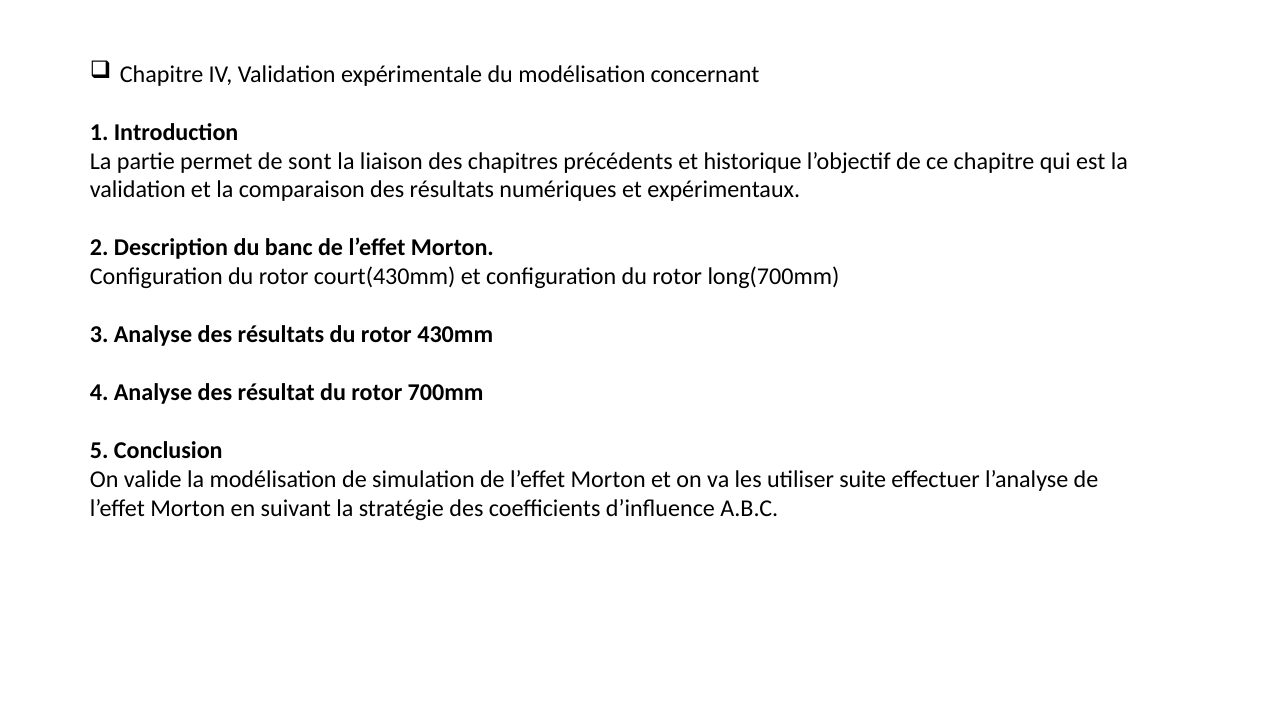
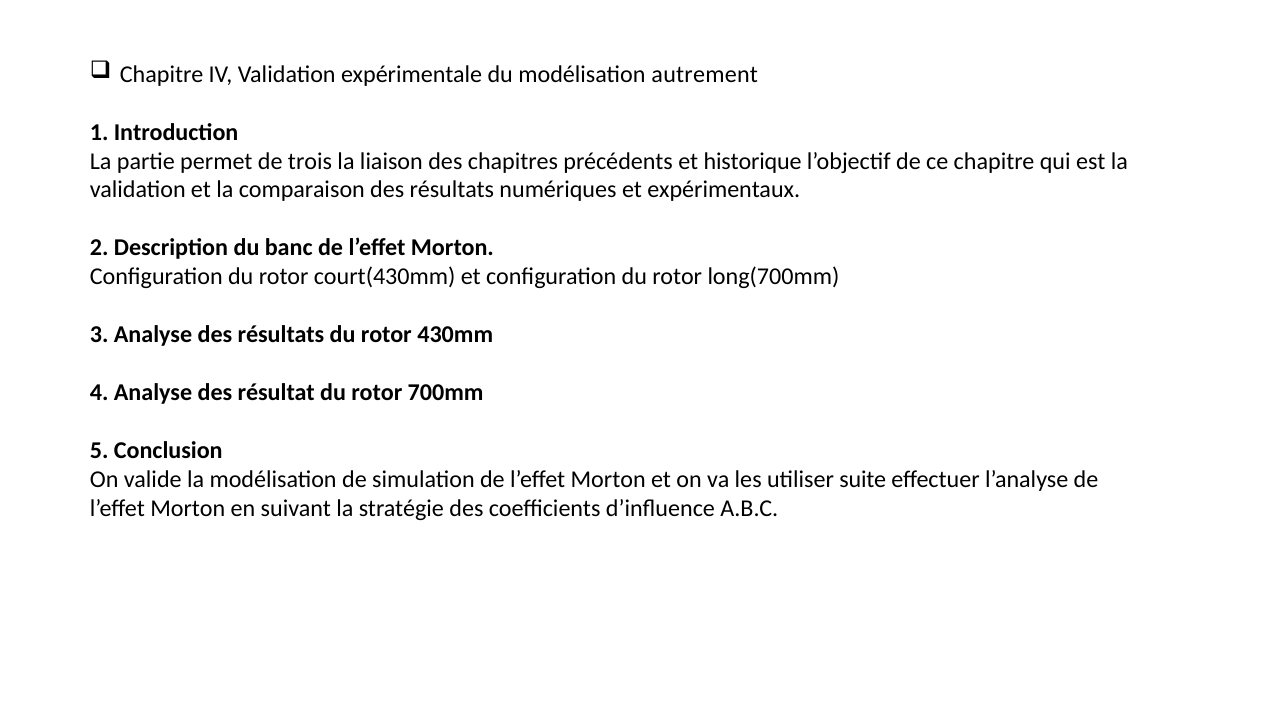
concernant: concernant -> autrement (705, 74)
sont: sont -> trois (310, 161)
